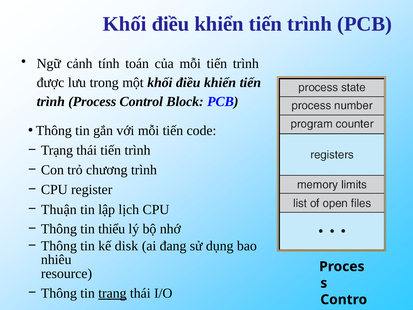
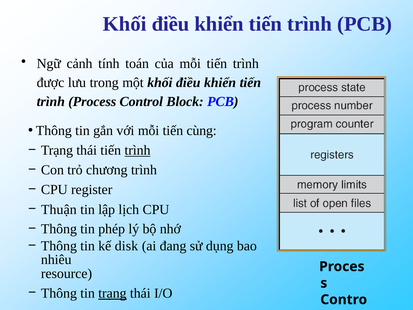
code: code -> cùng (202, 131)
trình underline: none -> present (138, 150)
thiểu: thiểu -> phép (112, 229)
